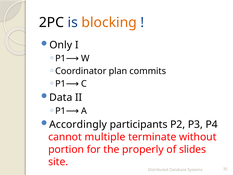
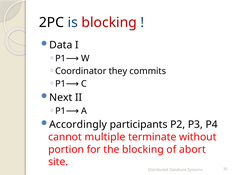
blocking colour: orange -> red (109, 23)
Only: Only -> Data (61, 45)
plan: plan -> they (118, 71)
Data: Data -> Next (61, 97)
the properly: properly -> blocking (143, 149)
slides: slides -> abort (192, 149)
